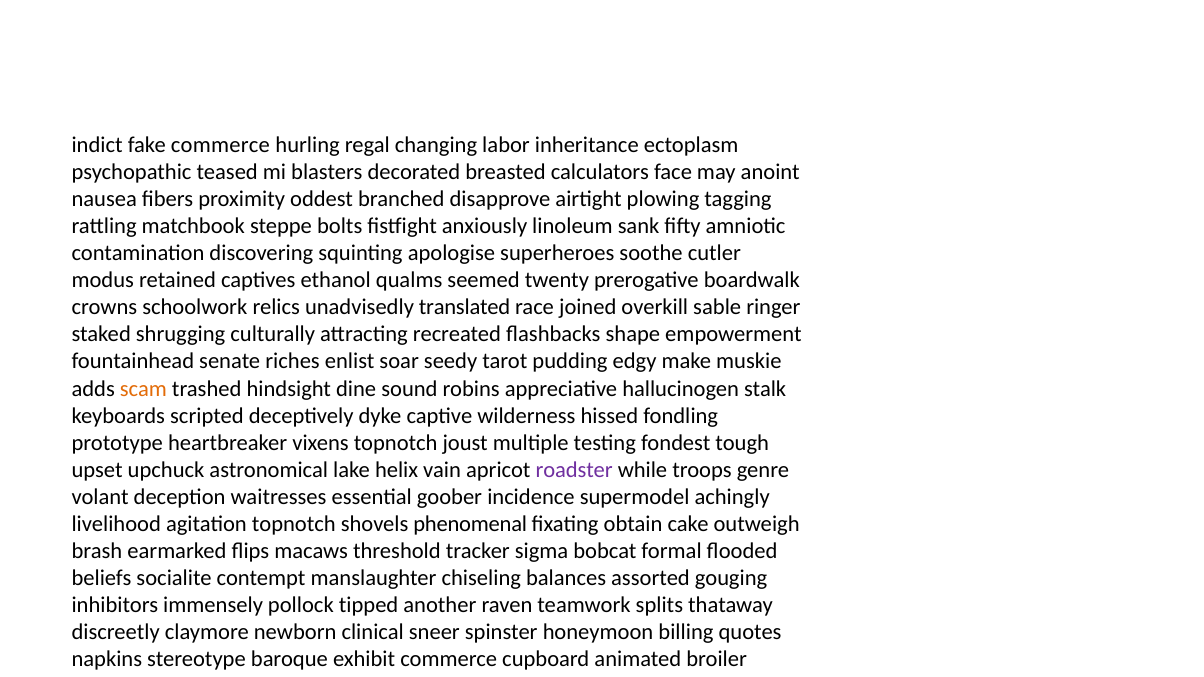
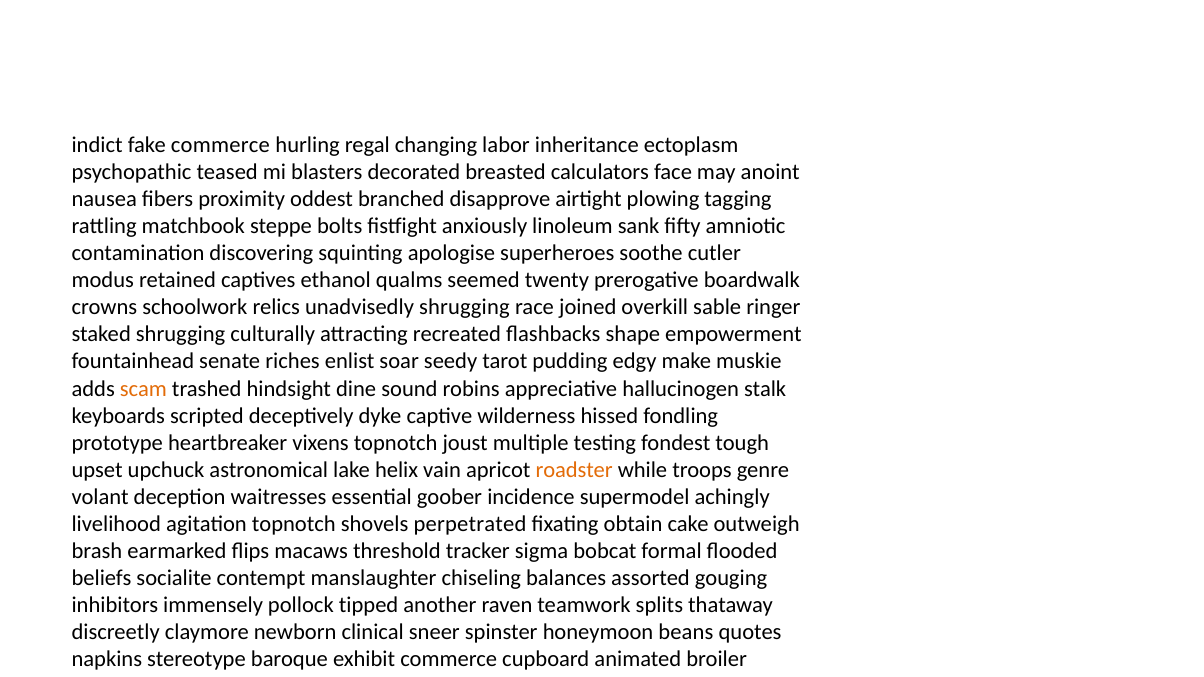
unadvisedly translated: translated -> shrugging (464, 307)
roadster colour: purple -> orange (574, 470)
phenomenal: phenomenal -> perpetrated (470, 524)
honeymoon billing: billing -> beans (686, 633)
